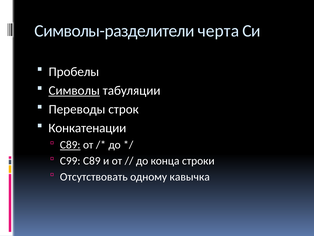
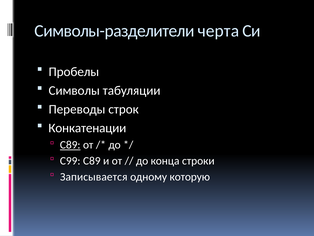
Символы underline: present -> none (74, 90)
Отсутствовать: Отсутствовать -> Записывается (94, 176)
кавычка: кавычка -> которую (190, 176)
